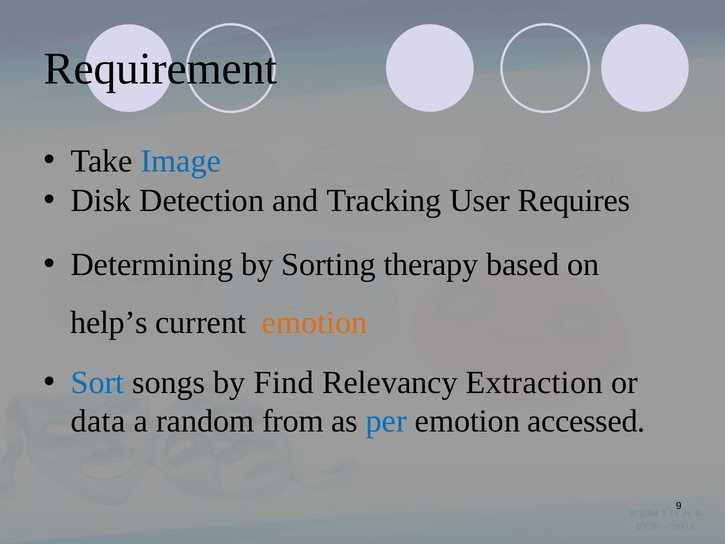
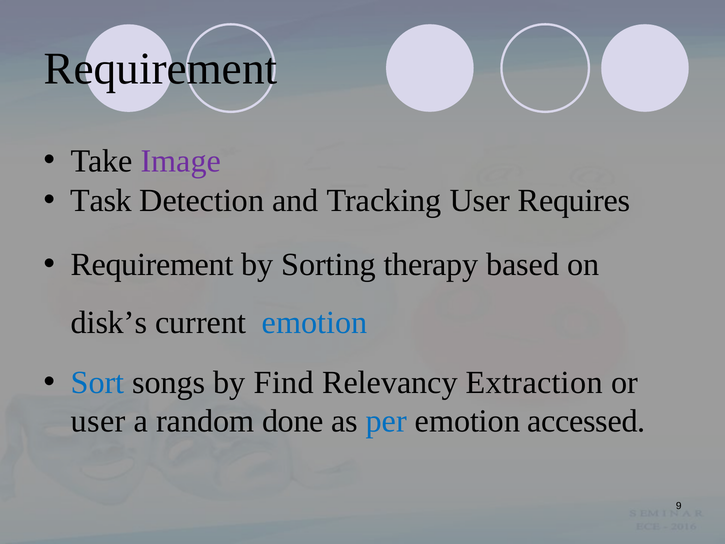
Image colour: blue -> purple (181, 161)
Disk: Disk -> Task (101, 201)
Determining: Determining -> Requirement (152, 265)
help’s: help’s -> disk’s (109, 323)
emotion colour: orange -> blue (315, 323)
data: data -> user (98, 421)
from: from -> done (293, 421)
